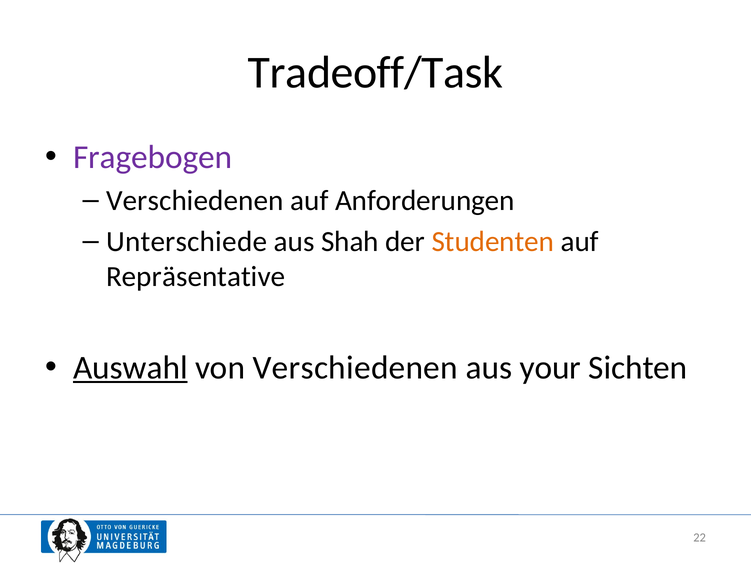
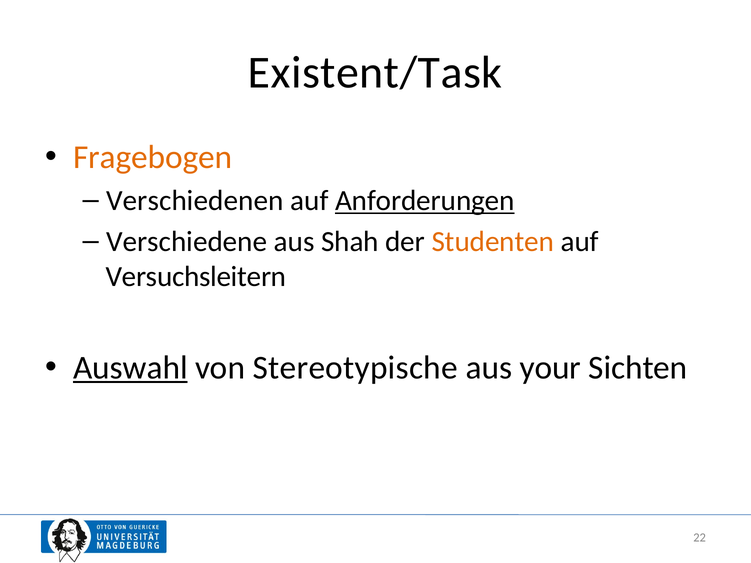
Tradeoff/Task: Tradeoff/Task -> Existent/Task (375, 73)
Fragebogen colour: purple -> orange (153, 158)
Anforderungen underline: none -> present (425, 201)
Unterschiede: Unterschiede -> Verschiedene (187, 242)
Repräsentative: Repräsentative -> Versuchsleitern (196, 277)
von Verschiedenen: Verschiedenen -> Stereotypische (355, 368)
